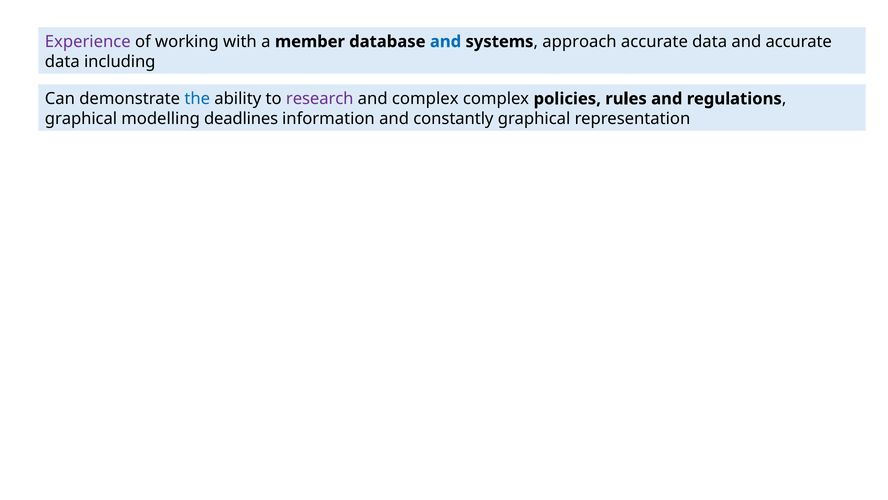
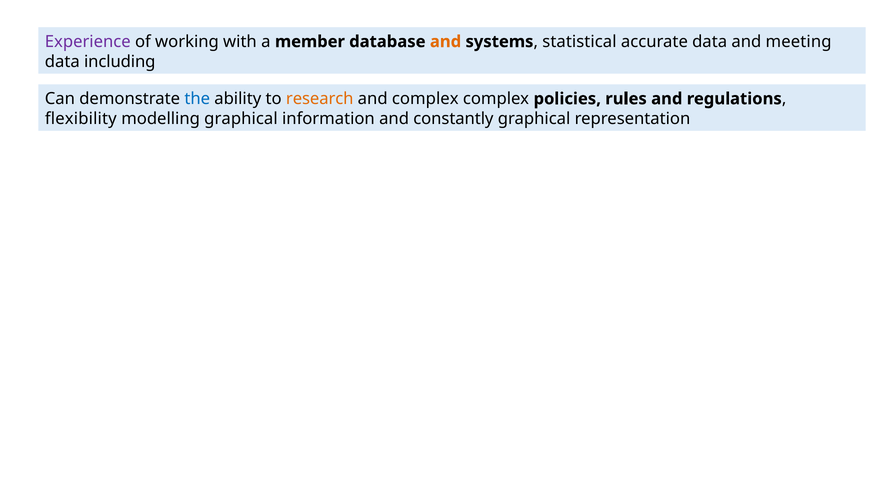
and colour: blue -> orange (446, 42)
approach: approach -> statistical (579, 42)
and accurate: accurate -> meeting (799, 42)
research colour: purple -> orange (320, 99)
graphical: graphical -> flexibility (81, 119)
modelling deadlines: deadlines -> graphical (241, 119)
